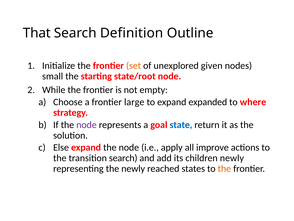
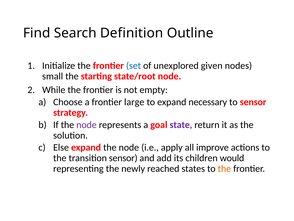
That: That -> Find (37, 33)
set colour: orange -> blue (134, 66)
expanded: expanded -> necessary (208, 102)
to where: where -> sensor (253, 102)
state colour: blue -> purple (181, 125)
transition search: search -> sensor (123, 158)
children newly: newly -> would (232, 158)
